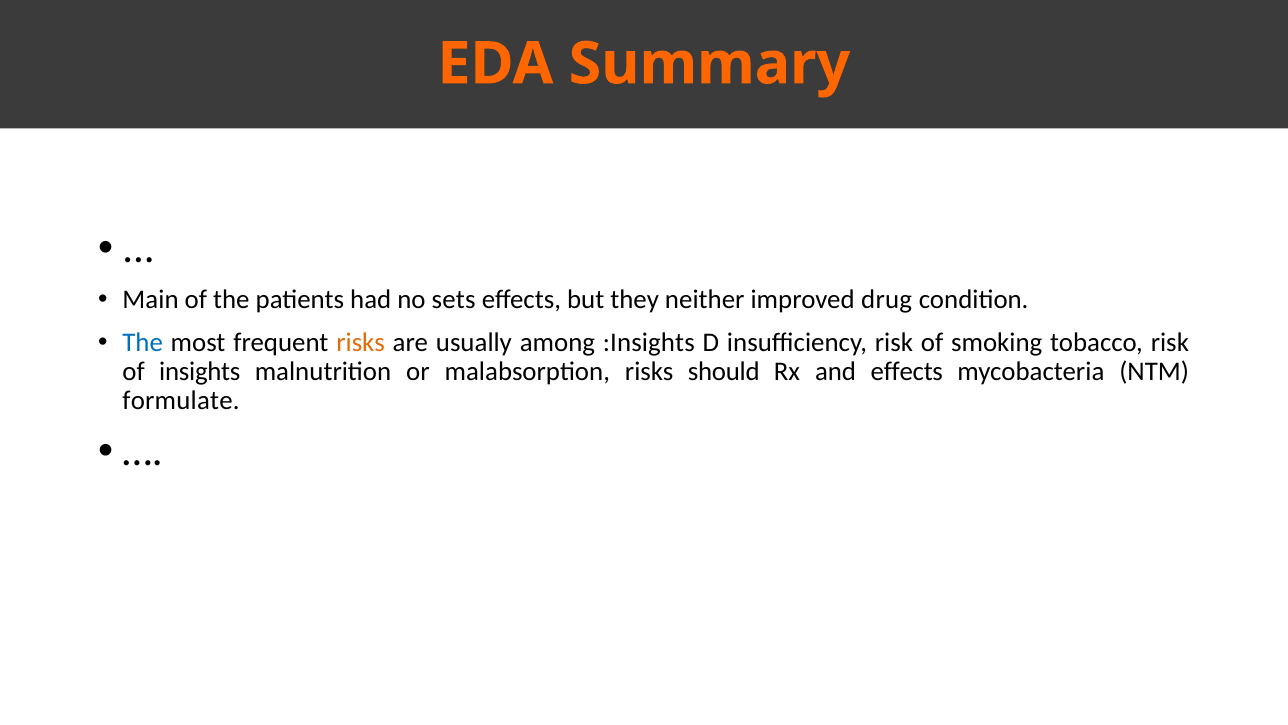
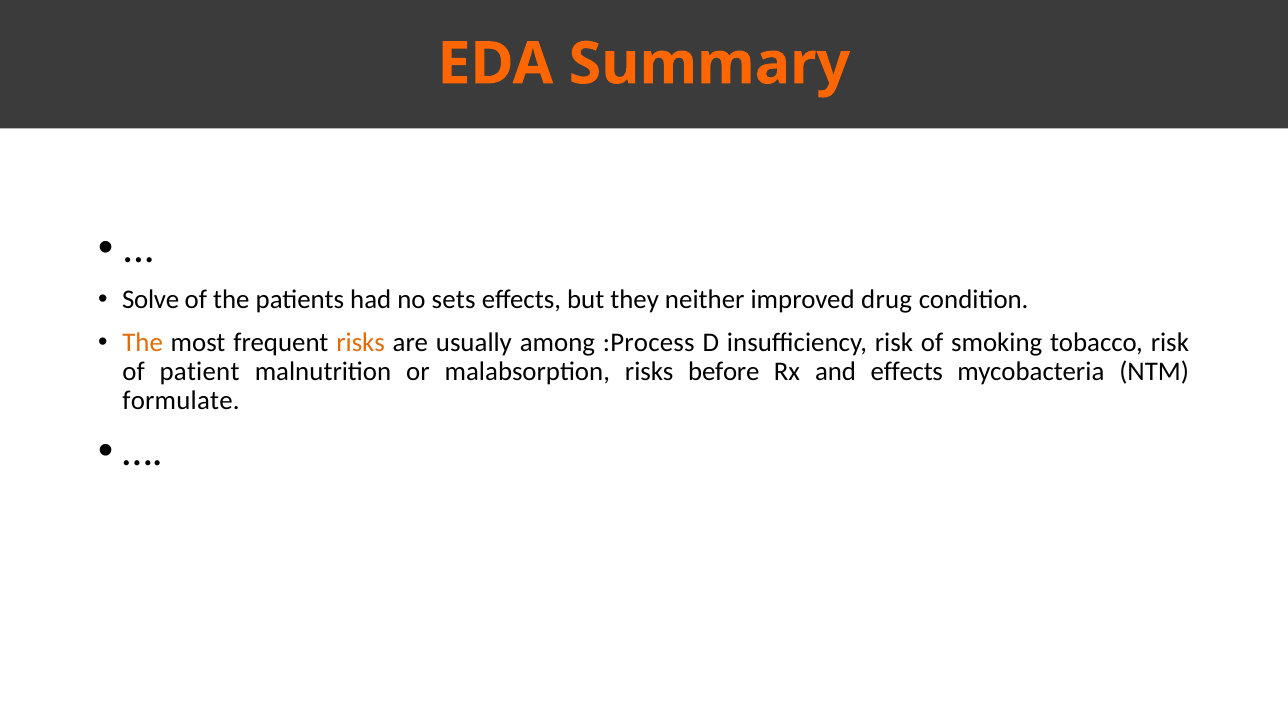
Main: Main -> Solve (151, 300)
The colour: blue -> orange (143, 342)
:Insights: :Insights -> :Process (649, 342)
insights: insights -> patient (200, 371)
should: should -> before (724, 371)
